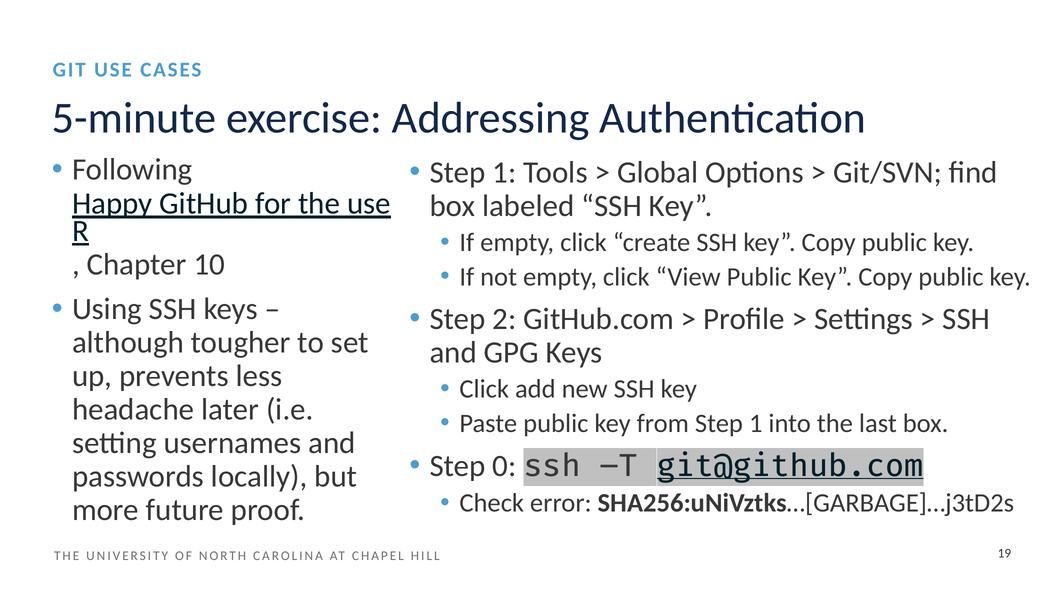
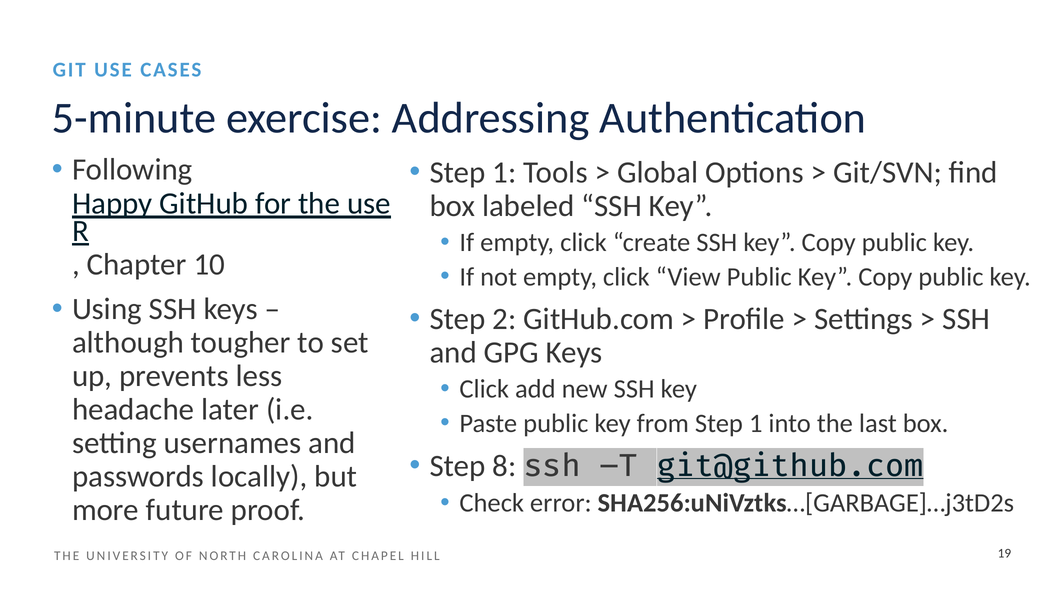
0: 0 -> 8 (504, 466)
